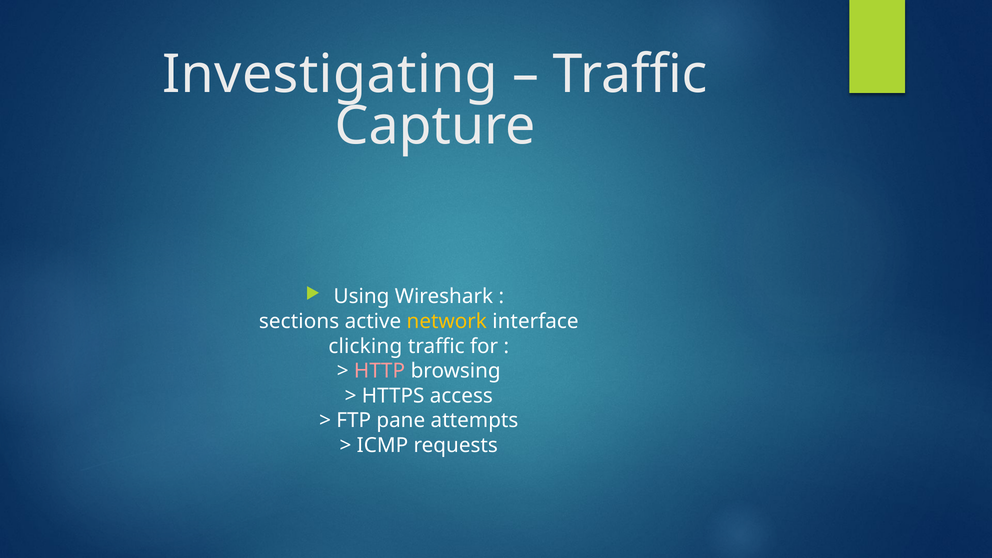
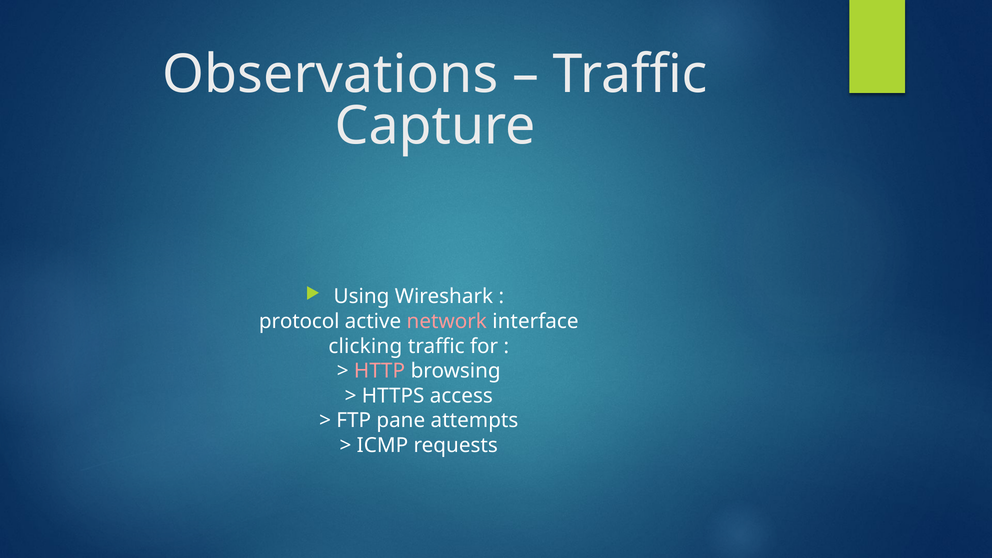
Investigating: Investigating -> Observations (330, 74)
sections: sections -> protocol (299, 321)
network colour: yellow -> pink (447, 321)
